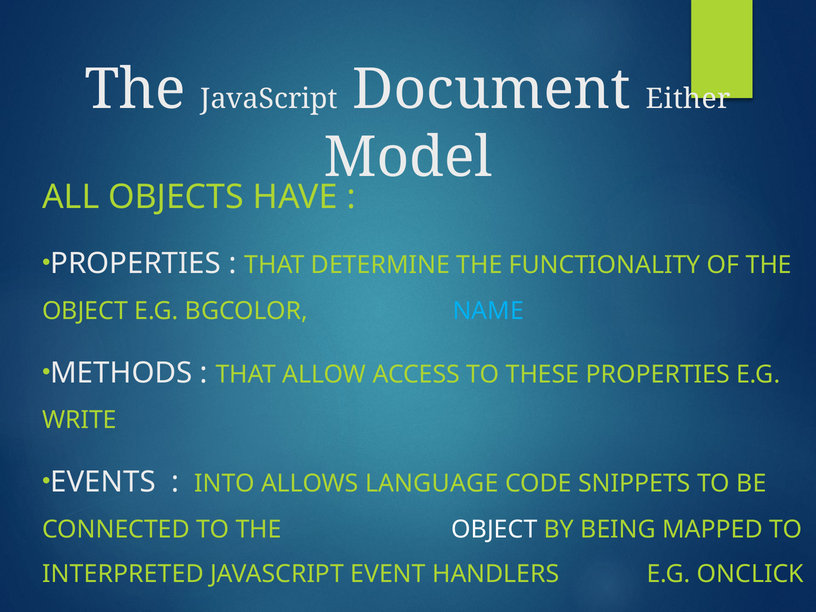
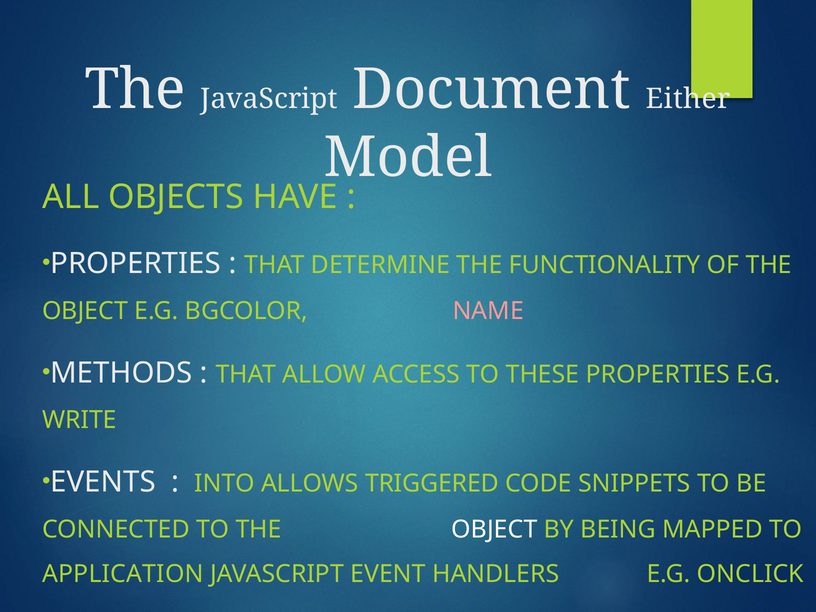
NAME colour: light blue -> pink (488, 311)
LANGUAGE: LANGUAGE -> TRIGGERED (432, 484)
INTERPRETED: INTERPRETED -> APPLICATION (123, 574)
